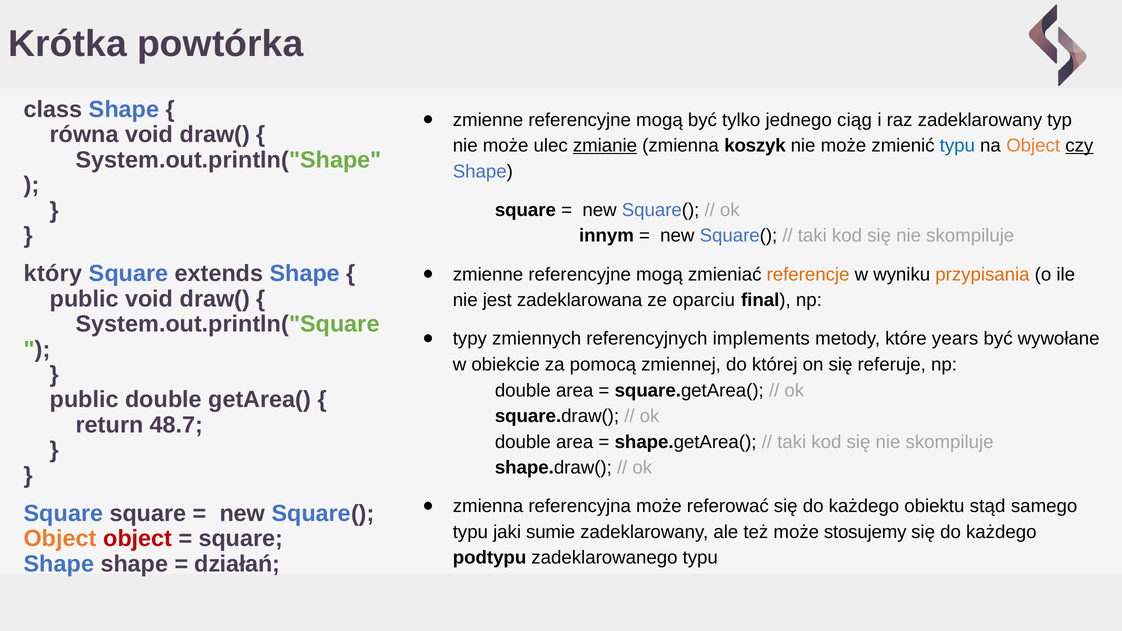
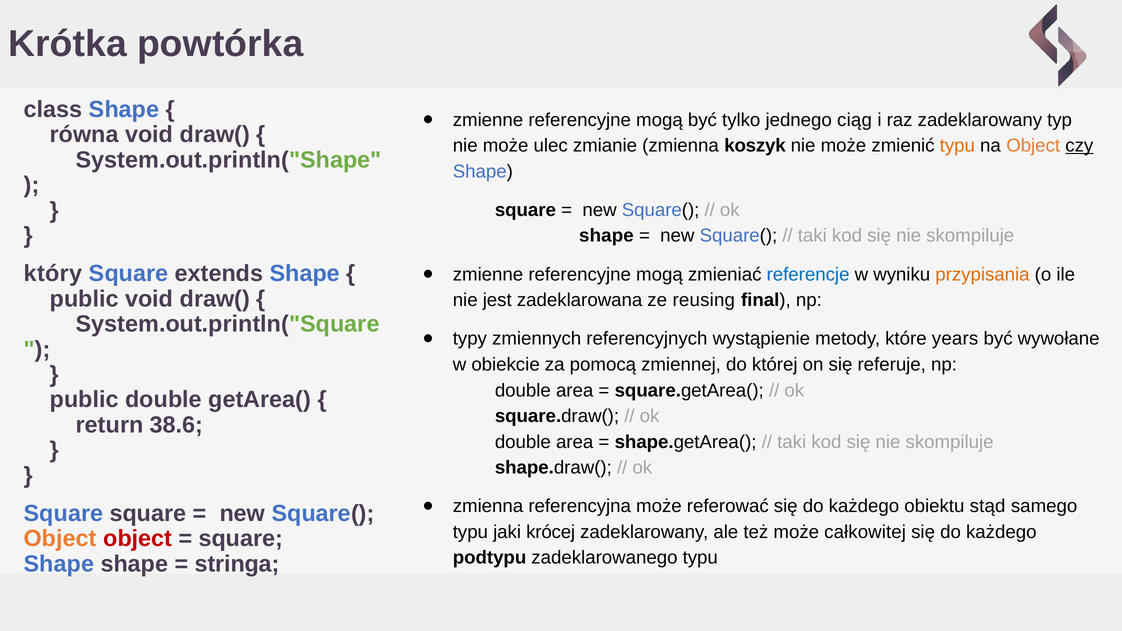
zmianie underline: present -> none (605, 146)
typu colour: blue -> orange (957, 146)
innym: innym -> shape (606, 236)
referencje colour: orange -> blue (808, 274)
oparciu: oparciu -> reusing (704, 300)
implements: implements -> wystąpienie (761, 339)
48.7: 48.7 -> 38.6 (177, 425)
sumie: sumie -> krócej (551, 532)
stosujemy: stosujemy -> całkowitej (865, 532)
działań: działań -> stringa (237, 564)
